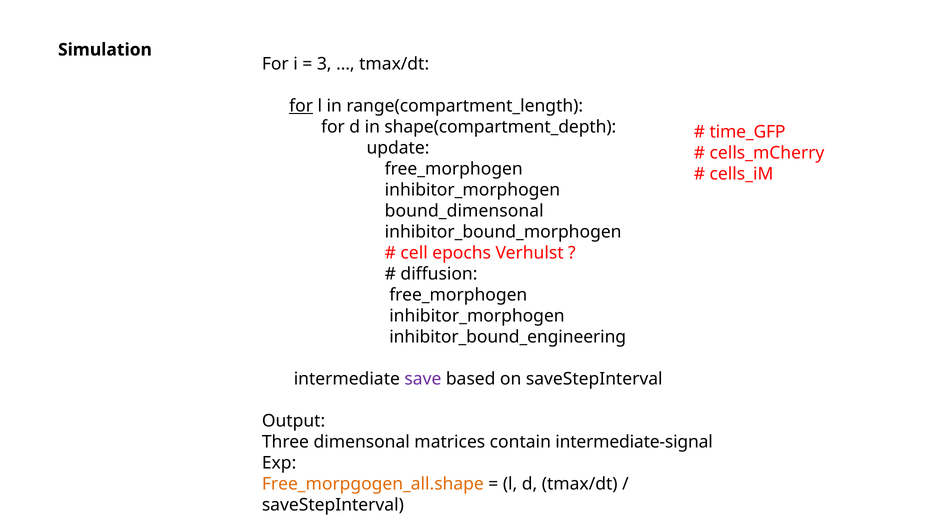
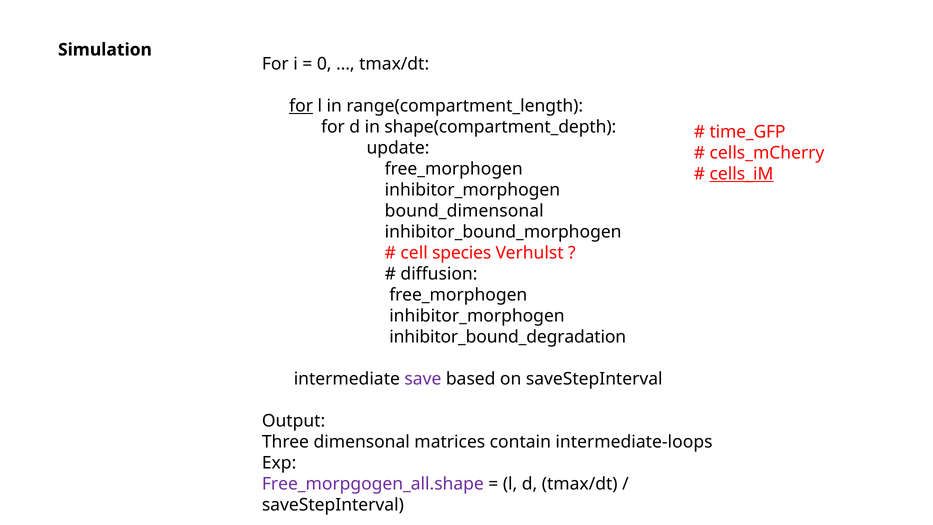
3: 3 -> 0 (324, 64)
cells_iM underline: none -> present (741, 174)
epochs: epochs -> species (462, 253)
inhibitor_bound_engineering: inhibitor_bound_engineering -> inhibitor_bound_degradation (508, 337)
intermediate-signal: intermediate-signal -> intermediate-loops (634, 442)
Free_morpgogen_all.shape colour: orange -> purple (373, 484)
